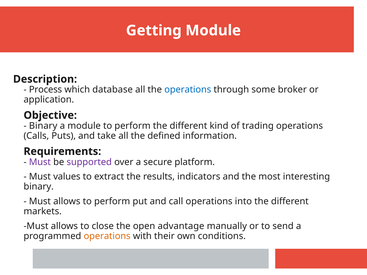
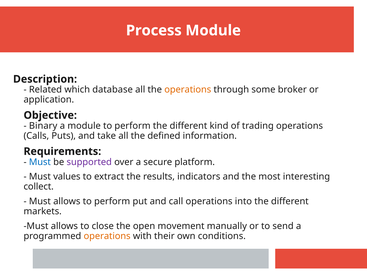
Getting: Getting -> Process (154, 31)
Process: Process -> Related (45, 90)
operations colour: blue -> orange (188, 90)
Must colour: purple -> blue (40, 162)
binary: binary -> collect (39, 187)
advantage: advantage -> movement (181, 226)
